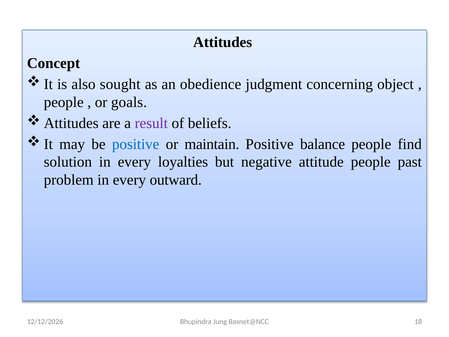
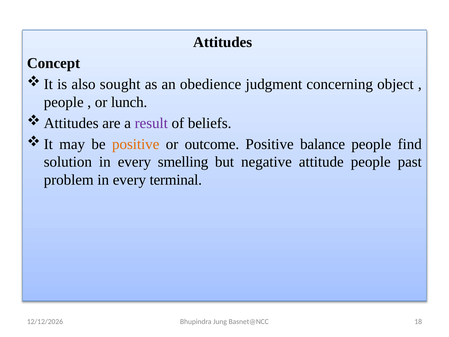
goals: goals -> lunch (129, 102)
positive colour: blue -> orange (136, 144)
maintain: maintain -> outcome (212, 144)
loyalties: loyalties -> smelling (183, 162)
outward: outward -> terminal (176, 180)
